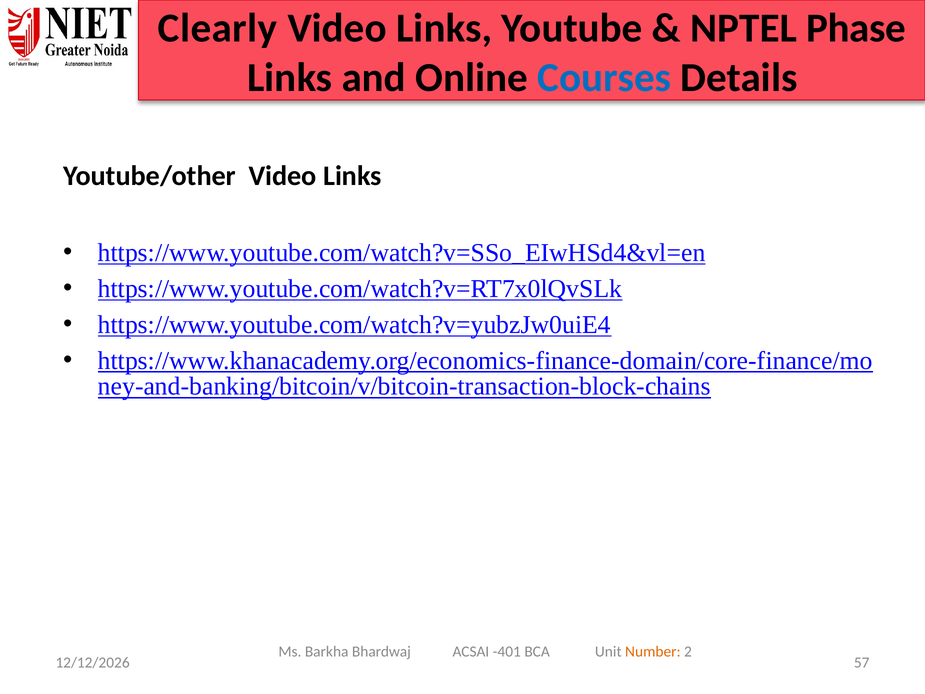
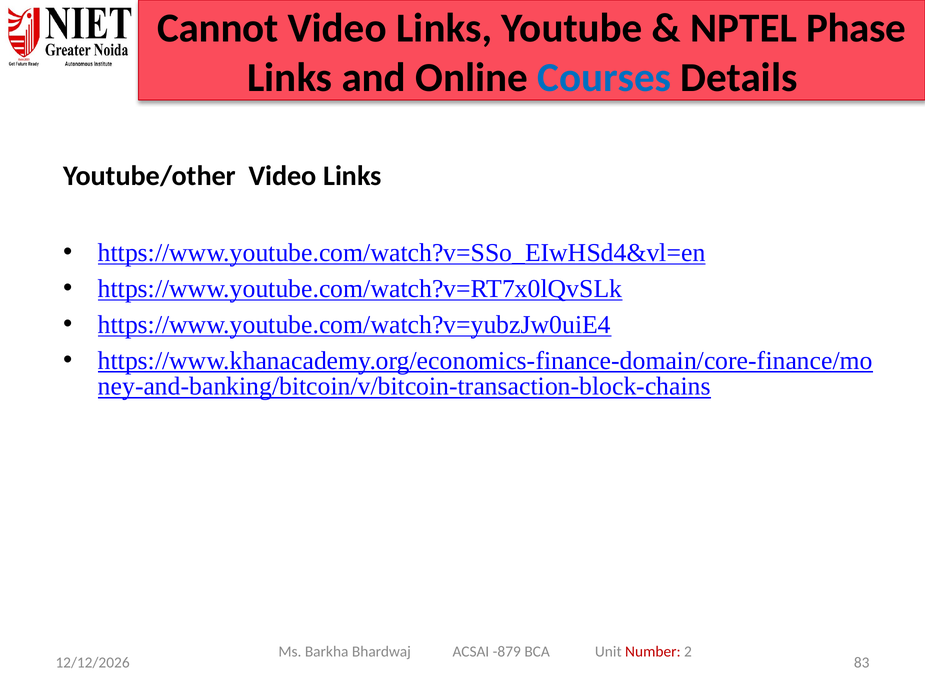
Clearly: Clearly -> Cannot (218, 28)
-401: -401 -> -879 (507, 652)
Number colour: orange -> red (653, 652)
57: 57 -> 83 (862, 662)
